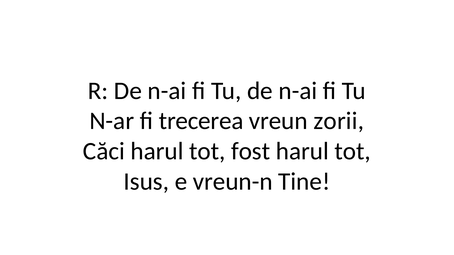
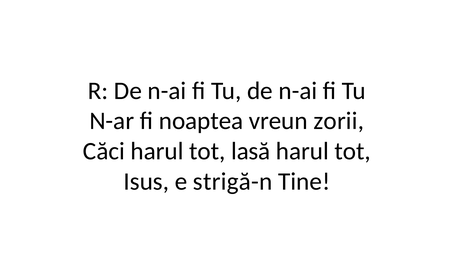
trecerea: trecerea -> noaptea (201, 121)
fost: fost -> lasă (251, 151)
vreun-n: vreun-n -> strigă-n (233, 182)
